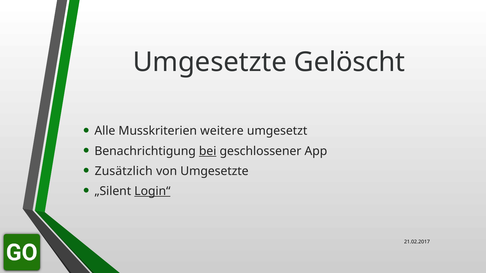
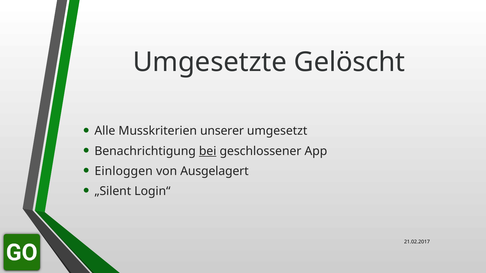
weitere: weitere -> unserer (222, 131)
Zusätzlich: Zusätzlich -> Einloggen (124, 171)
von Umgesetzte: Umgesetzte -> Ausgelagert (214, 171)
Login“ underline: present -> none (152, 191)
